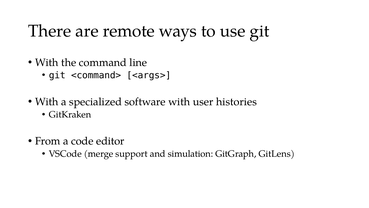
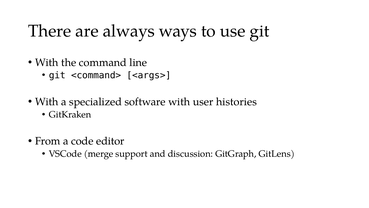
remote: remote -> always (129, 31)
simulation: simulation -> discussion (190, 154)
